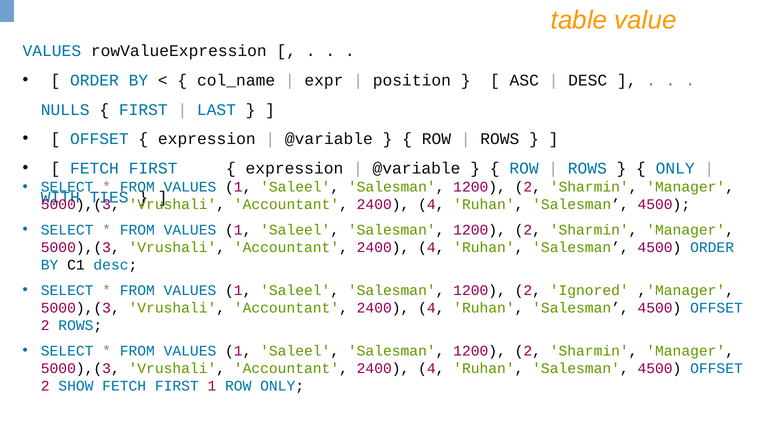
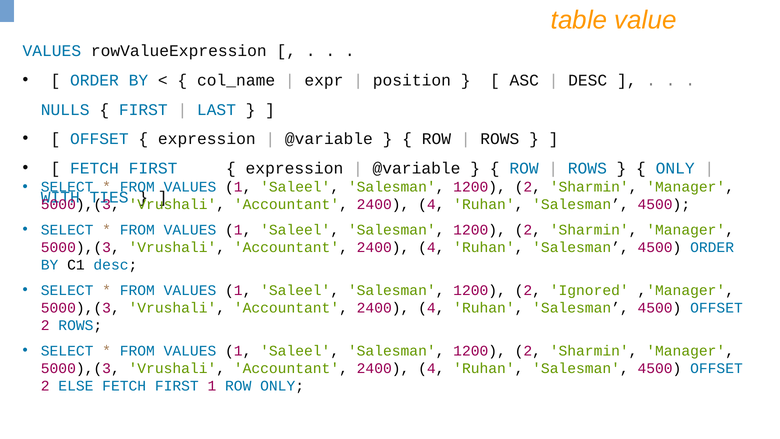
SHOW: SHOW -> ELSE (76, 386)
